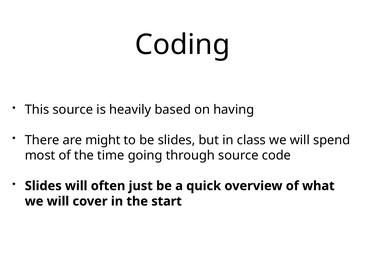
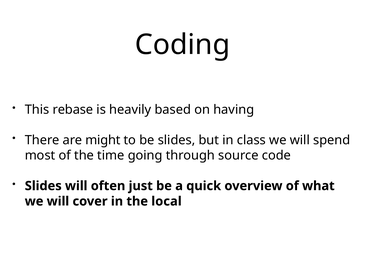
This source: source -> rebase (73, 110)
start: start -> local (166, 201)
